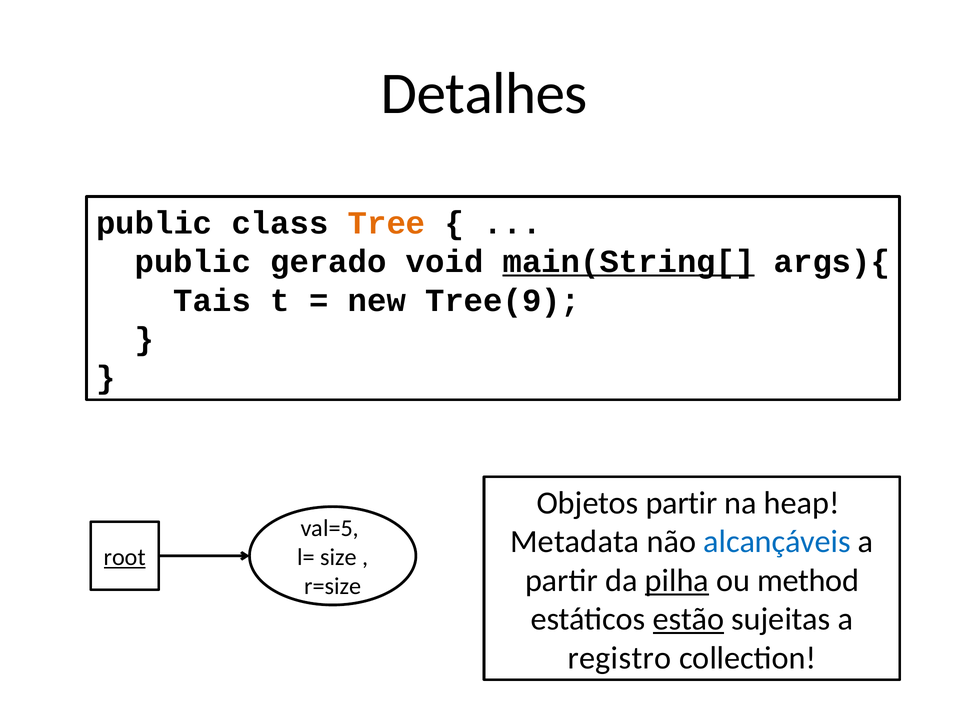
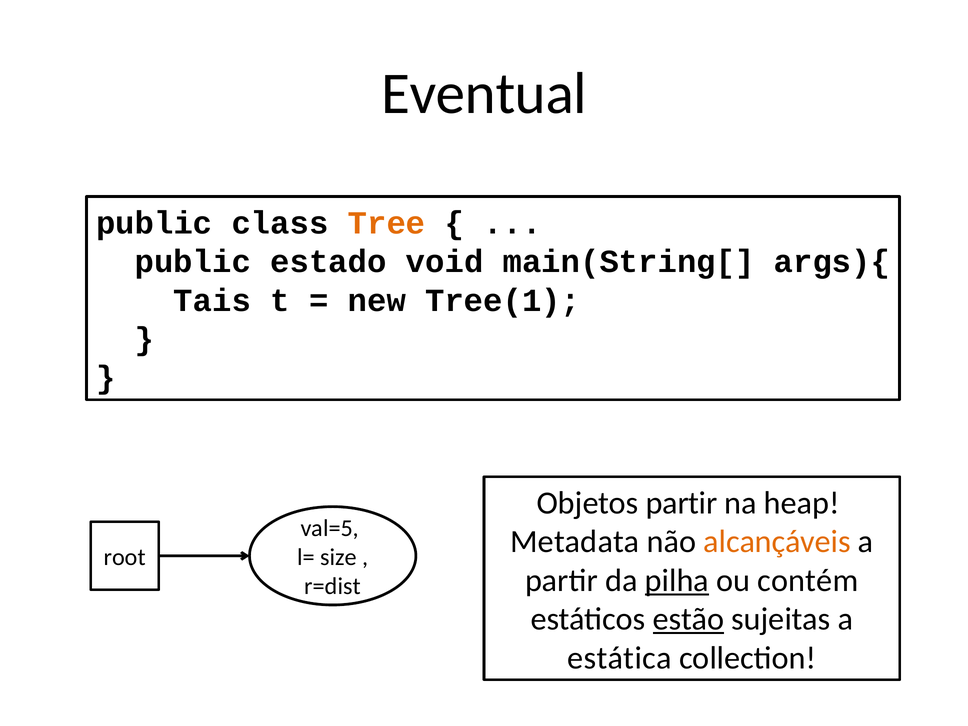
Detalhes: Detalhes -> Eventual (484, 94)
gerado: gerado -> estado (328, 262)
main(String[ underline: present -> none (629, 262)
Tree(9: Tree(9 -> Tree(1 (503, 300)
alcançáveis colour: blue -> orange (777, 542)
root underline: present -> none (125, 557)
method: method -> contém (808, 580)
r=size: r=size -> r=dist (333, 586)
registro: registro -> estática (619, 658)
